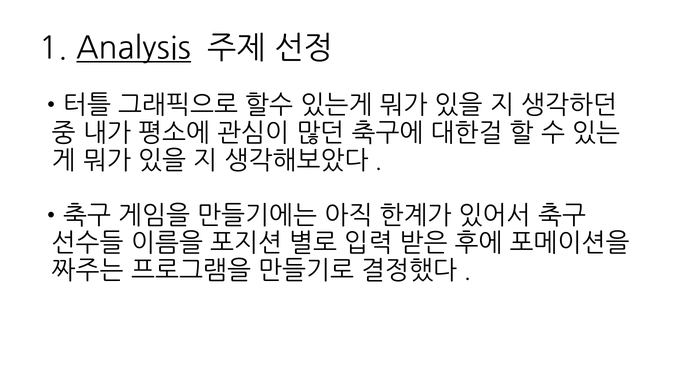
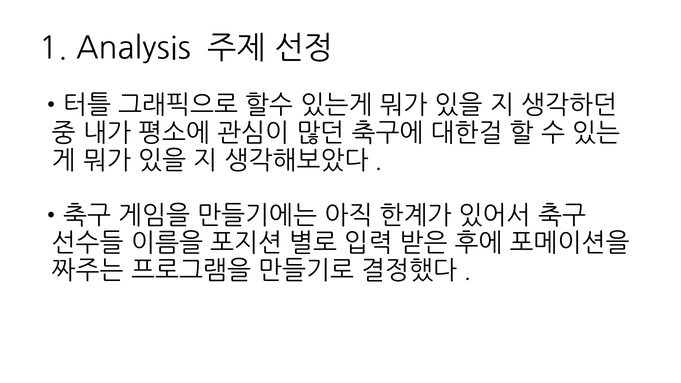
Analysis underline: present -> none (134, 48)
